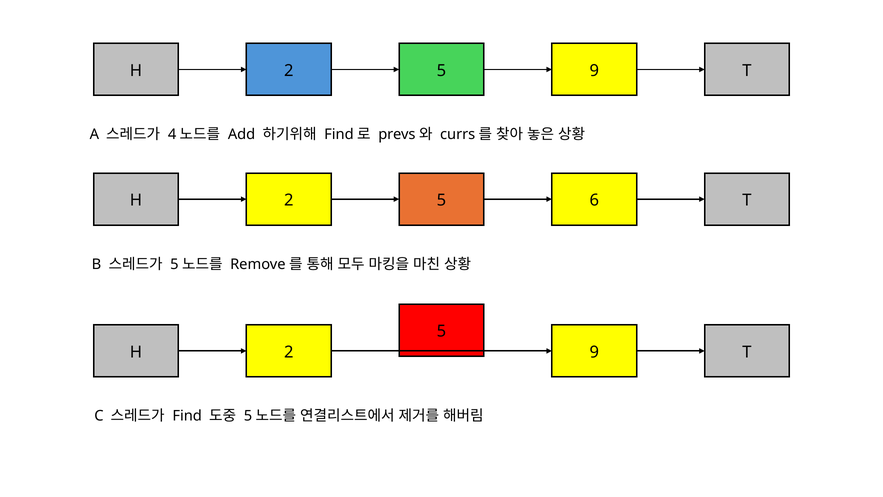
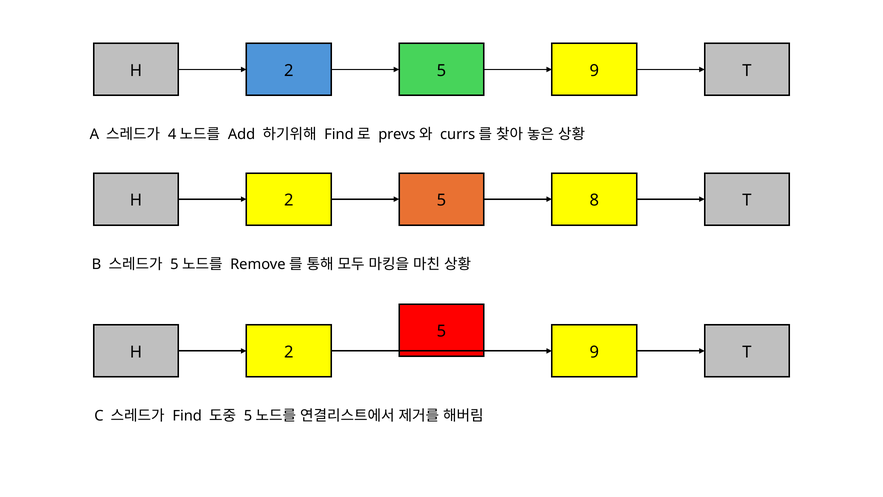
6: 6 -> 8 (594, 200)
